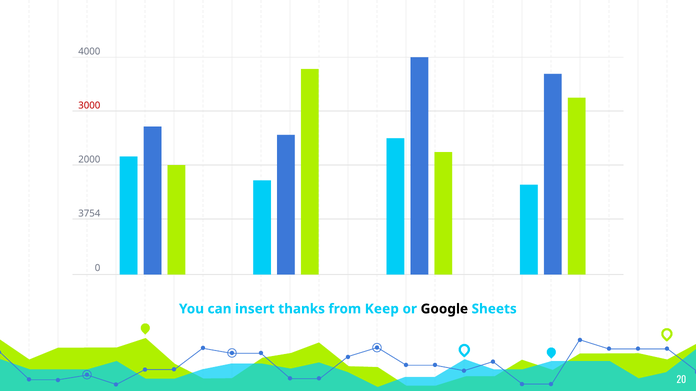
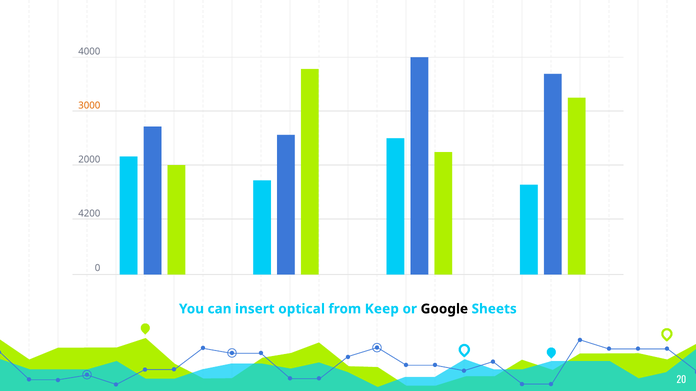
3000 colour: red -> orange (89, 106)
3754: 3754 -> 4200 (89, 214)
thanks: thanks -> optical (302, 309)
